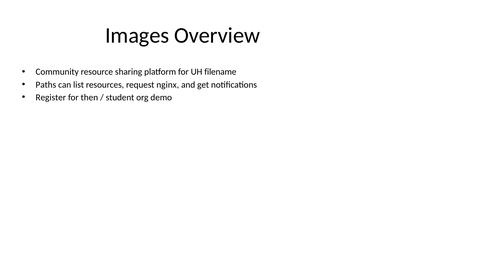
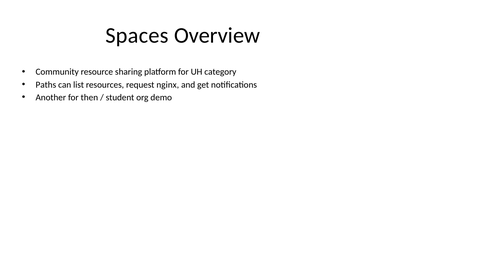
Images: Images -> Spaces (137, 35)
filename: filename -> category (220, 72)
Register: Register -> Another (51, 97)
